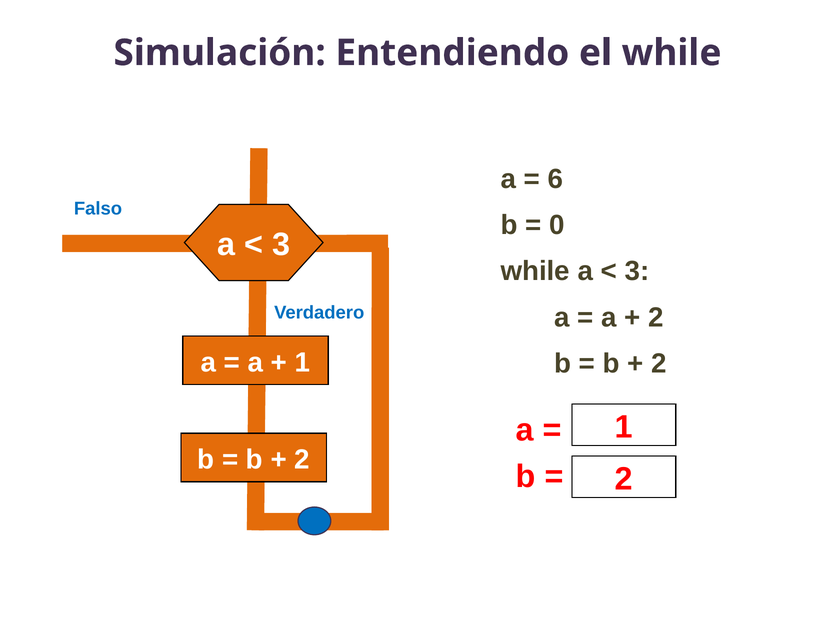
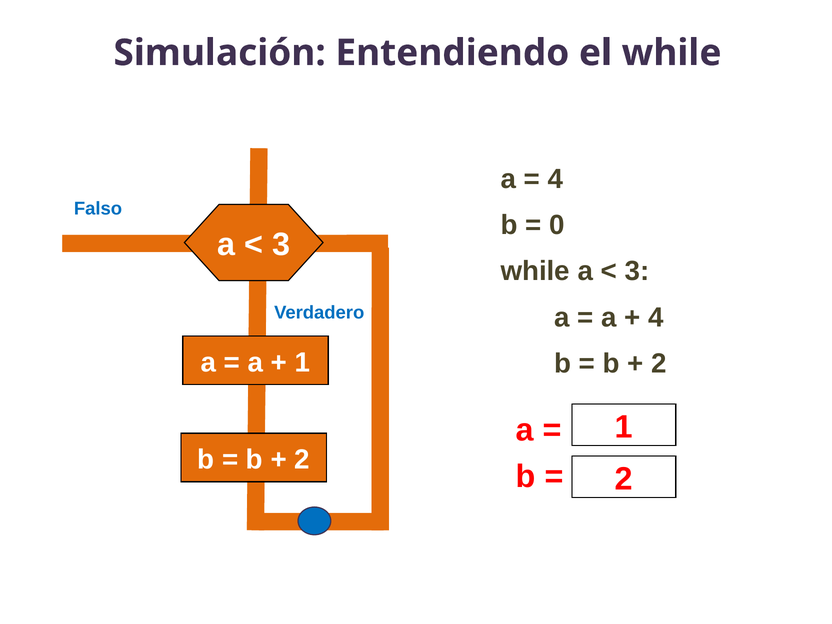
6: 6 -> 4 (555, 179)
2: 2 -> 4 (656, 318)
